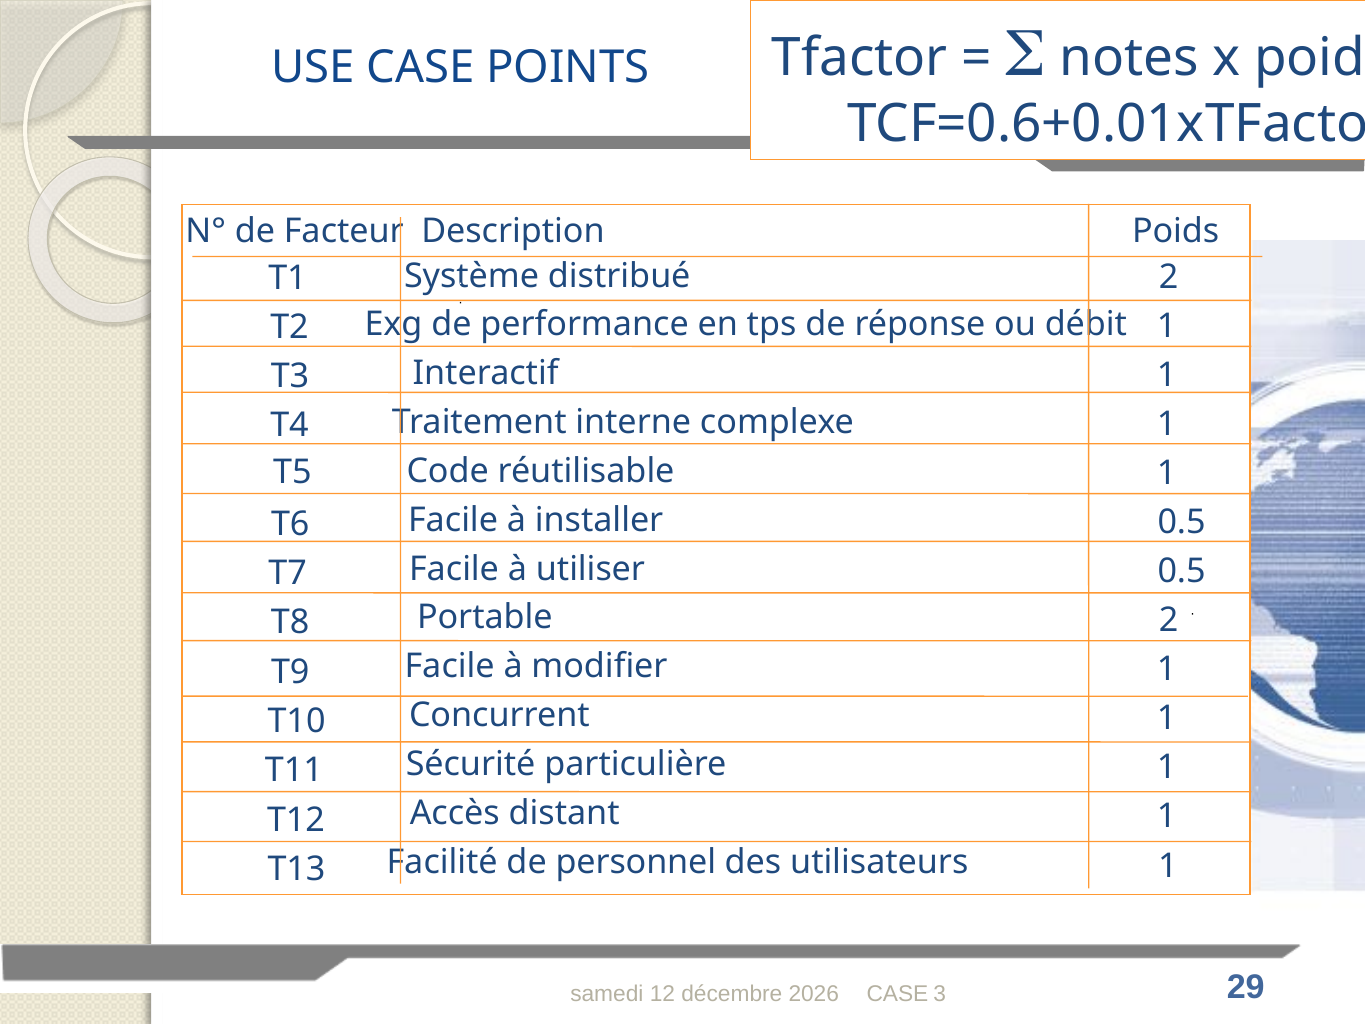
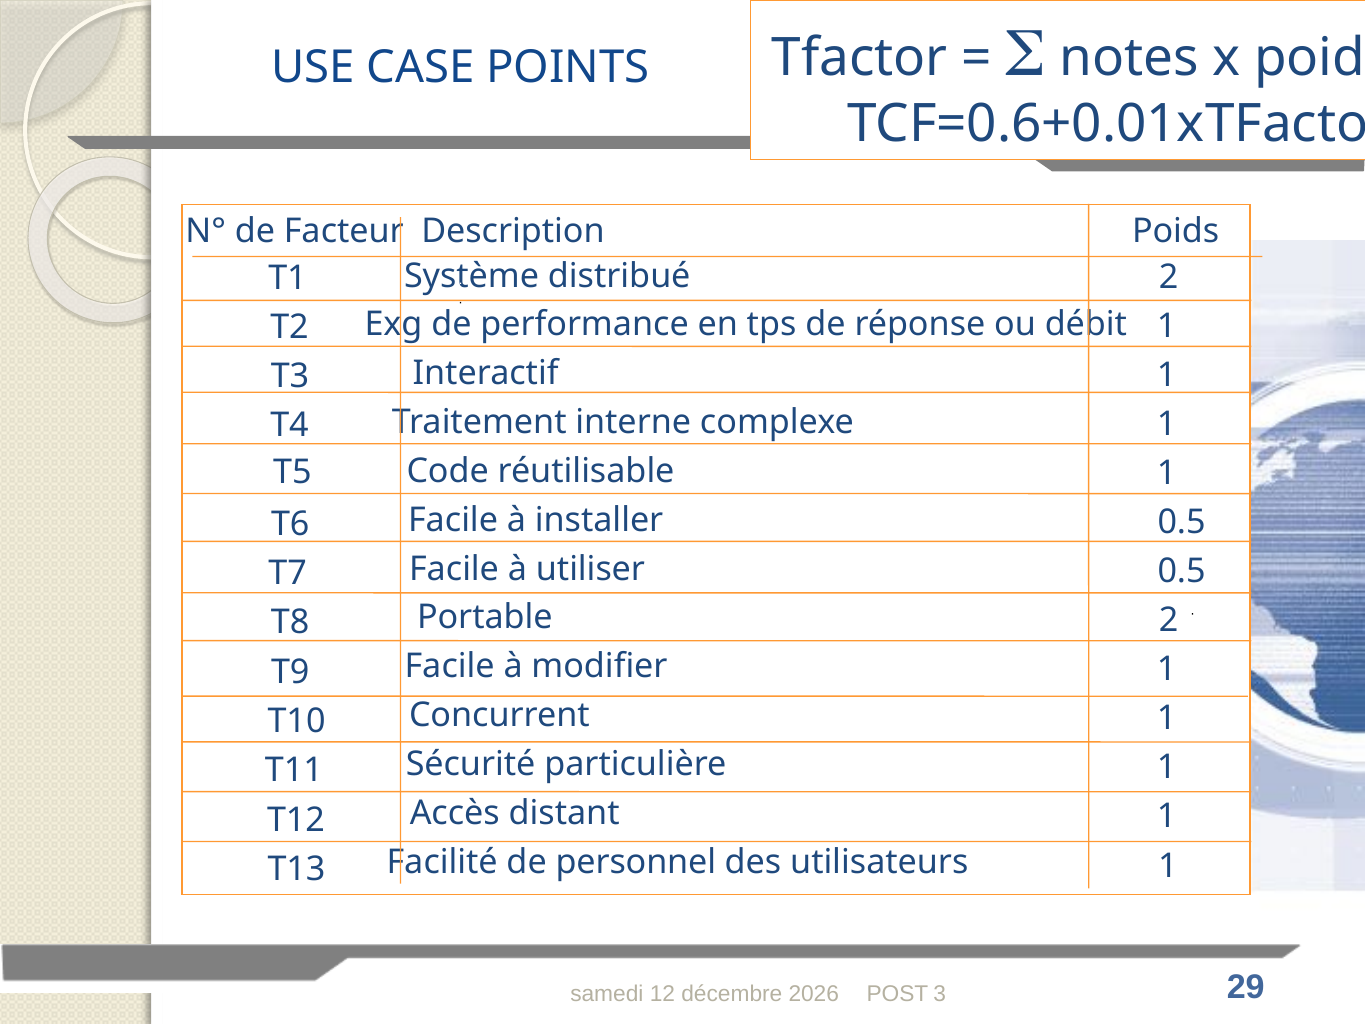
CASE: CASE -> POST (897, 994)
